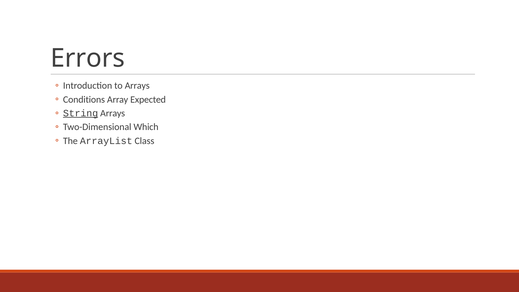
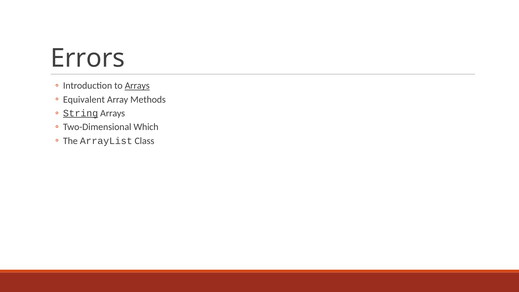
Arrays underline: none -> present (137, 86)
Conditions: Conditions -> Equivalent (84, 99)
Expected: Expected -> Methods (148, 99)
